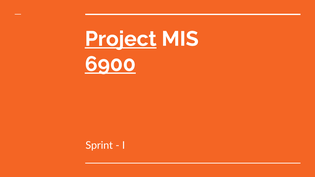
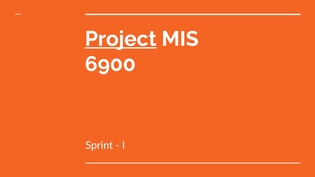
6900 underline: present -> none (110, 64)
